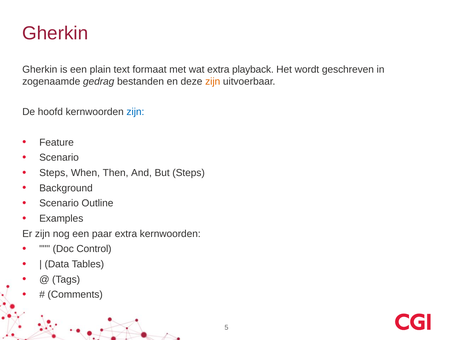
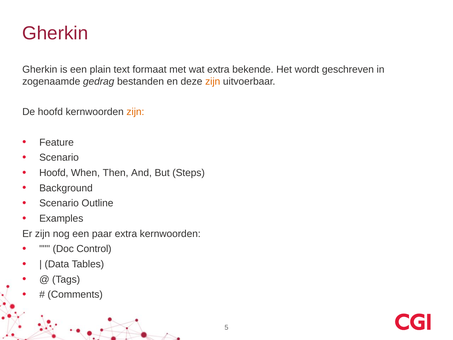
playback: playback -> bekende (253, 69)
zijn colour: blue -> orange (135, 112)
Steps: Steps -> Hoofd (54, 173)
